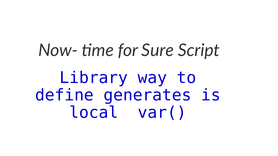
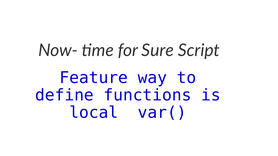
Library: Library -> Feature (94, 78)
generates: generates -> functions (147, 95)
